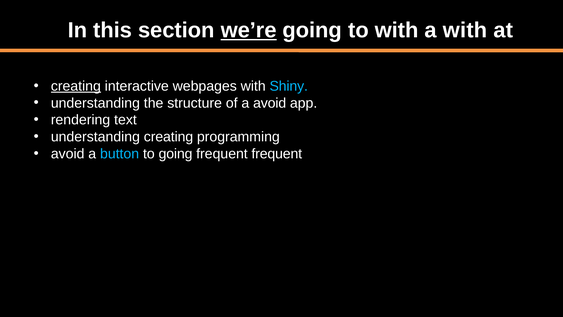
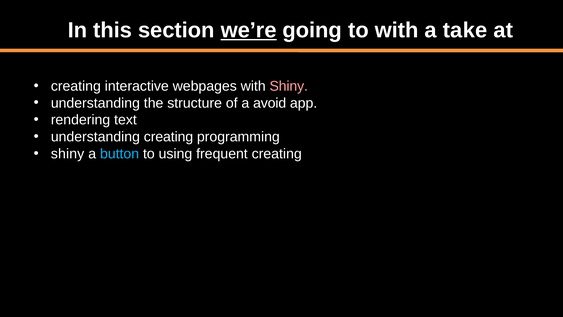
a with: with -> take (465, 30)
creating underline: present -> none (76, 86)
Shiny colour: light blue -> pink (289, 86)
avoid: avoid -> shiny (68, 154)
to going: going -> using (175, 154)
frequent frequent: frequent -> creating (277, 154)
